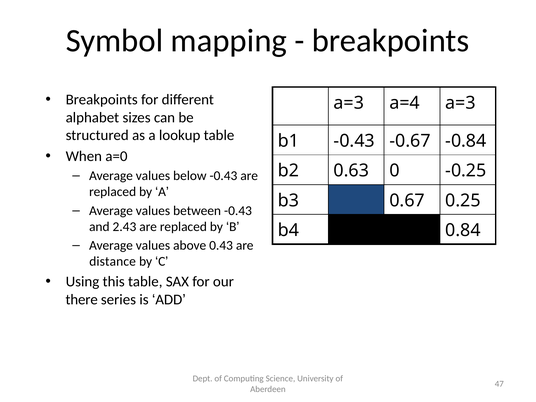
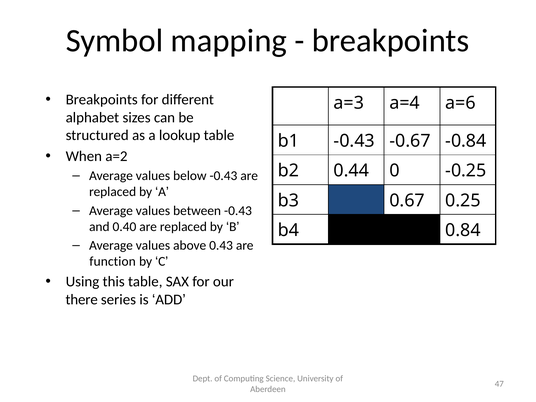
a=4 a=3: a=3 -> a=6 (461, 103)
a=0: a=0 -> a=2 (116, 156)
0.63: 0.63 -> 0.44 (351, 171)
2.43: 2.43 -> 0.40 (124, 227)
distance: distance -> function (113, 262)
